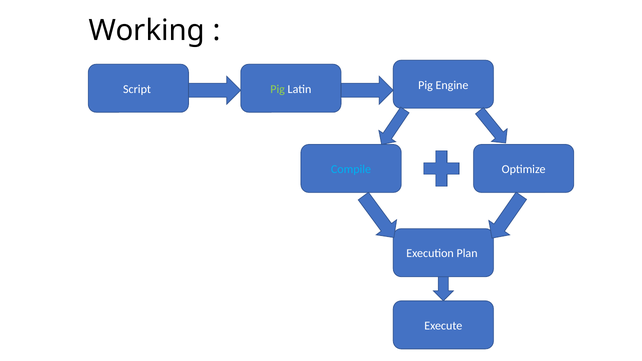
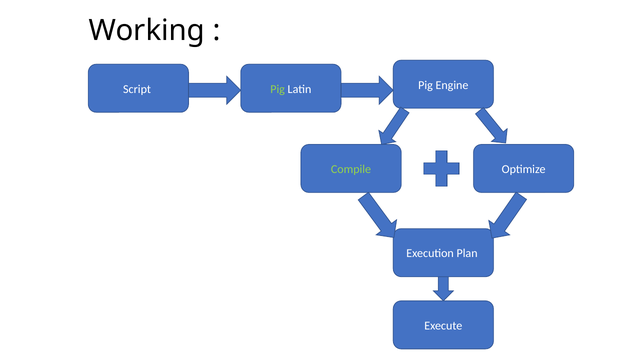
Compile colour: light blue -> light green (351, 169)
